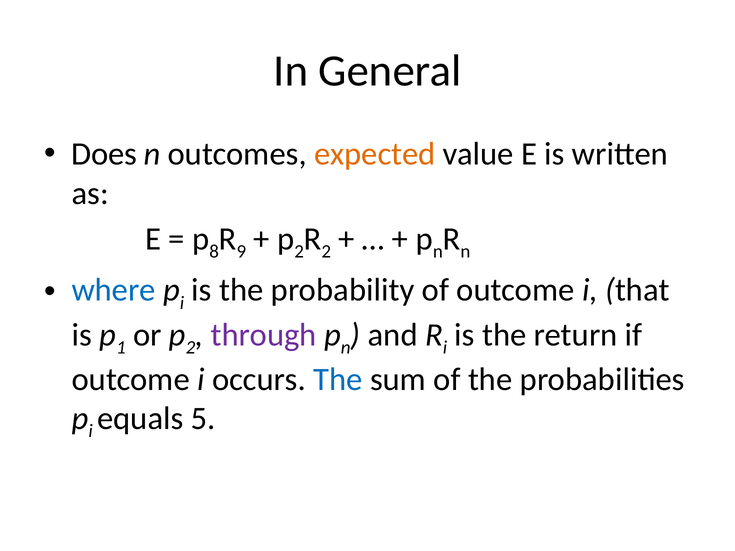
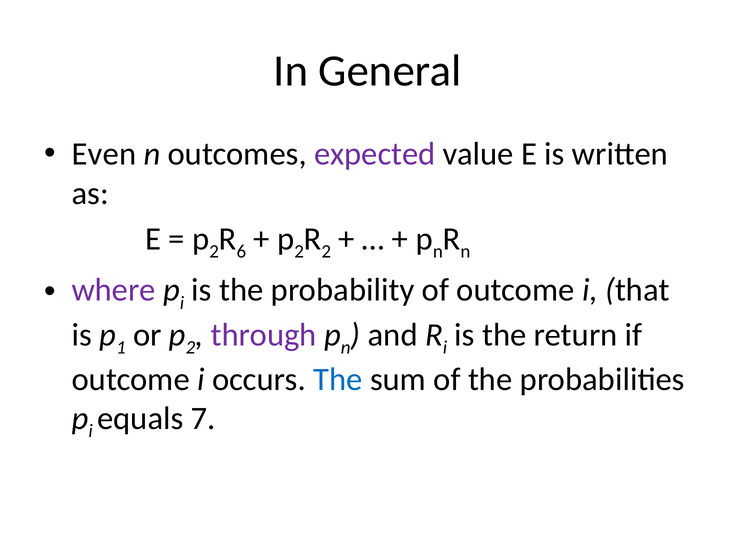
Does: Does -> Even (104, 154)
expected colour: orange -> purple (375, 154)
8: 8 -> 2 (214, 252)
9: 9 -> 6 (241, 252)
where colour: blue -> purple (114, 290)
5: 5 -> 7 (203, 419)
